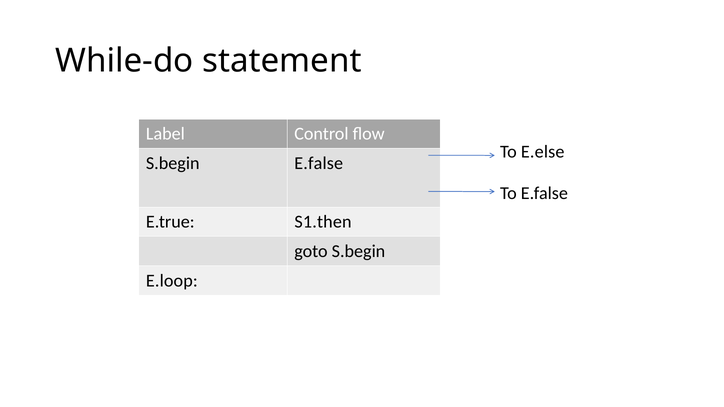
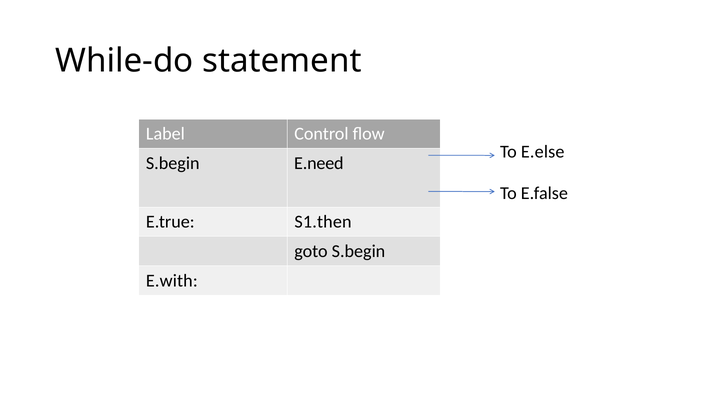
S.begin E.false: E.false -> E.need (319, 163)
E.loop: E.loop -> E.with (172, 281)
